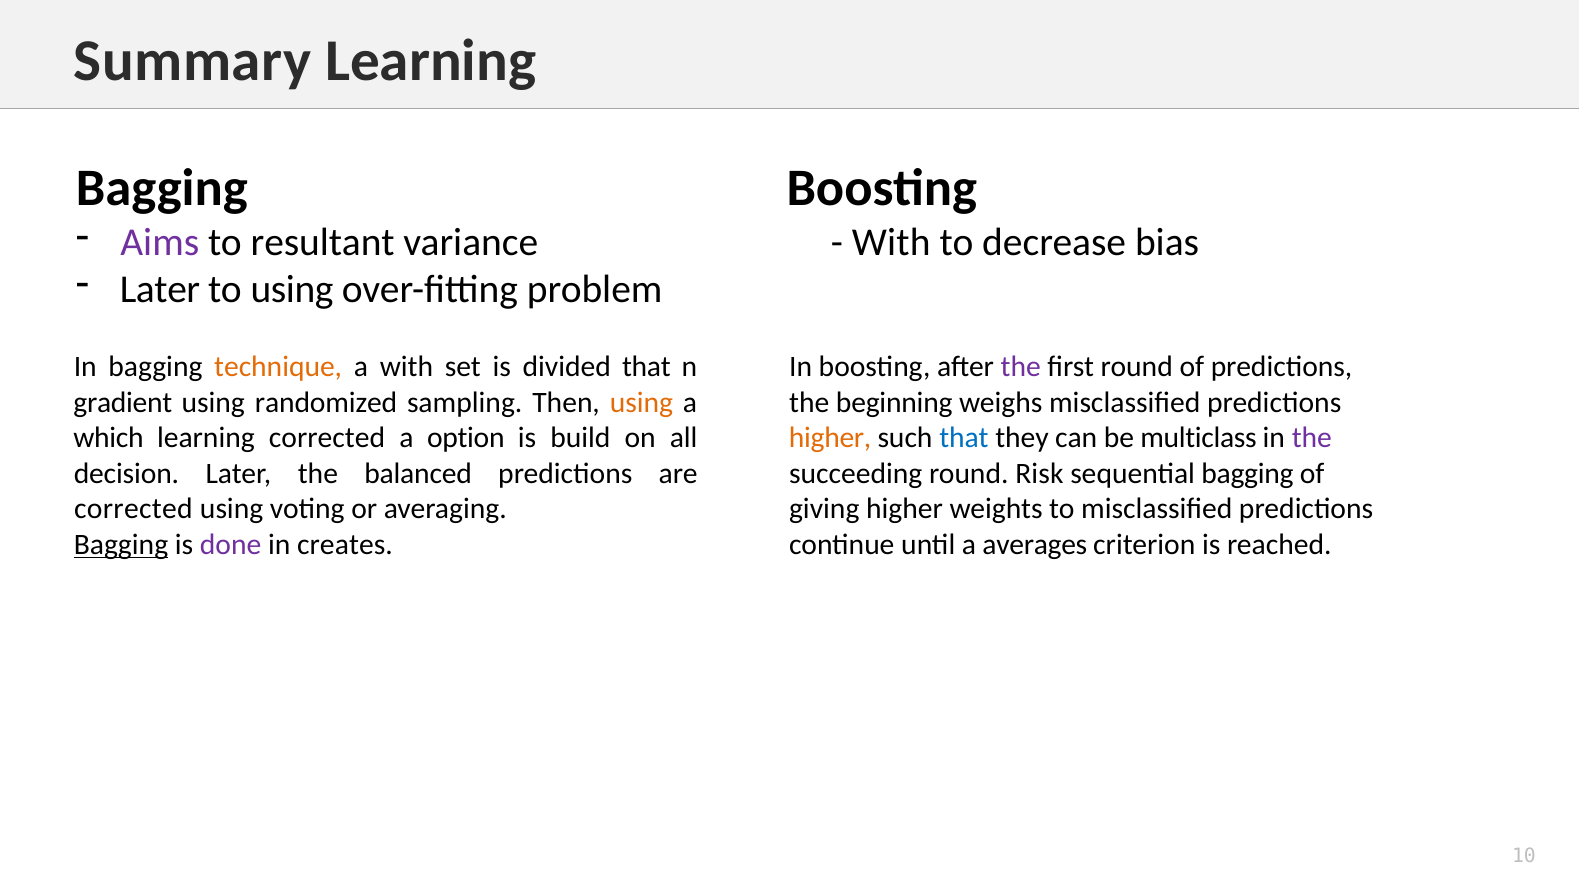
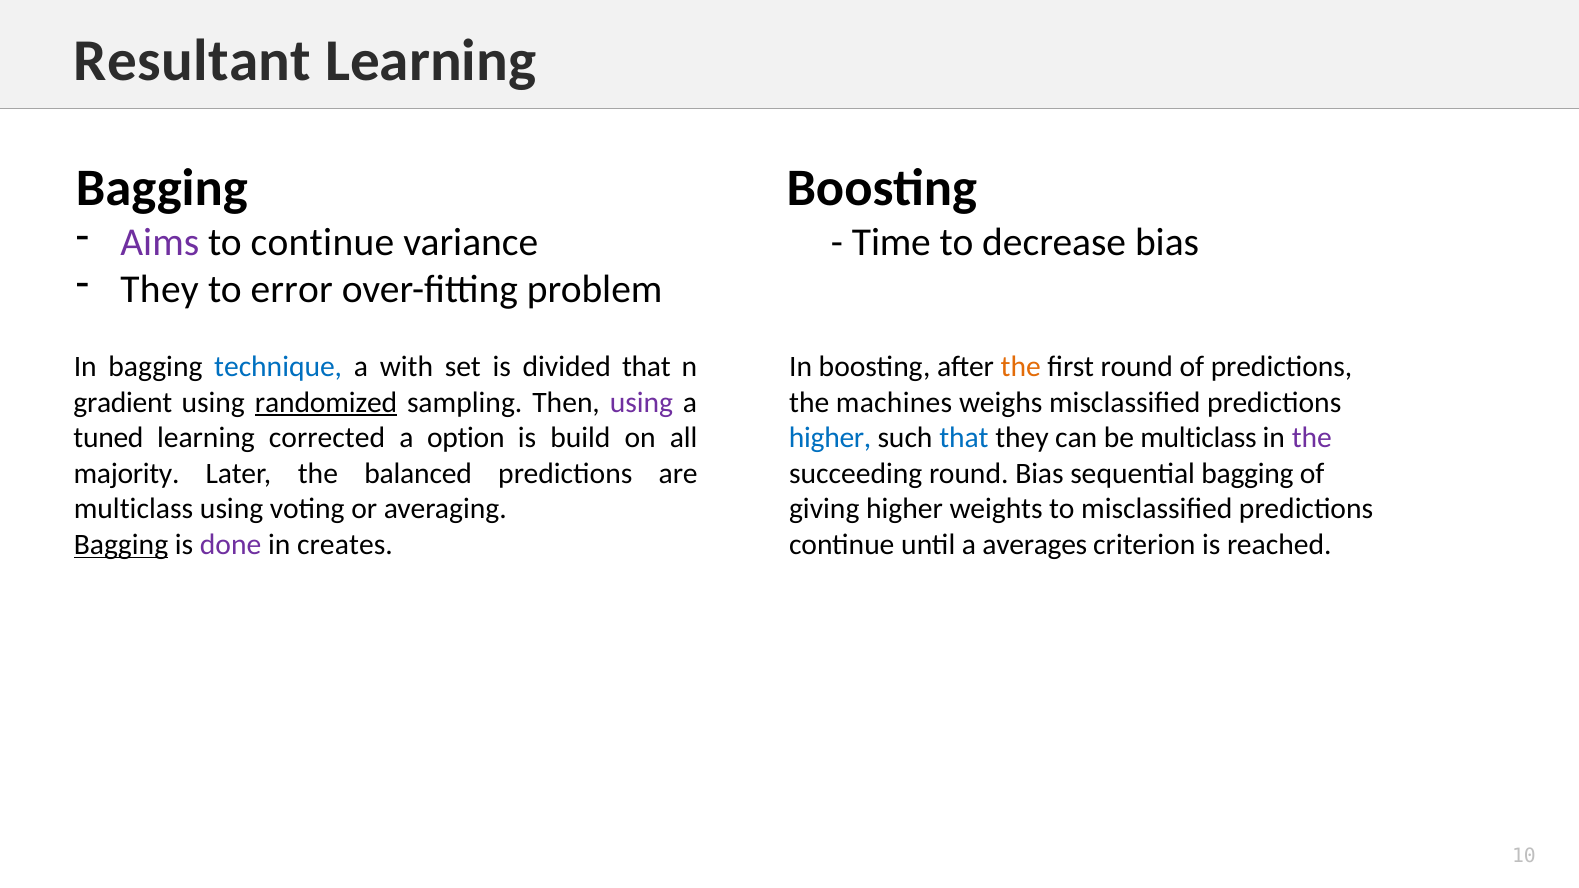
Summary: Summary -> Resultant (193, 61)
to resultant: resultant -> continue (322, 243)
With: With -> Time (891, 243)
Later: Later -> They (160, 290)
to using: using -> error (292, 290)
technique colour: orange -> blue (278, 367)
the colour: purple -> orange (1021, 367)
randomized underline: none -> present (326, 403)
using colour: orange -> purple (641, 403)
beginning: beginning -> machines (894, 403)
which: which -> tuned (108, 438)
higher colour: orange -> blue (830, 438)
decision: decision -> majority (127, 474)
round Risk: Risk -> Bias (1039, 474)
corrected: corrected -> multiclass (133, 509)
